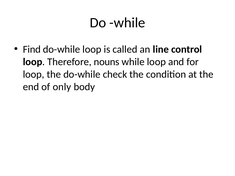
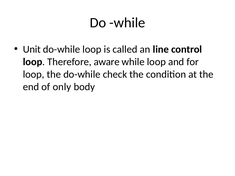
Find: Find -> Unit (32, 49)
nouns: nouns -> aware (107, 62)
